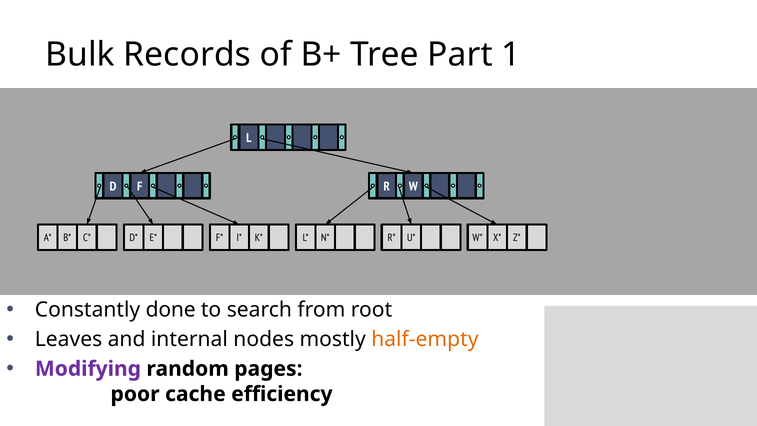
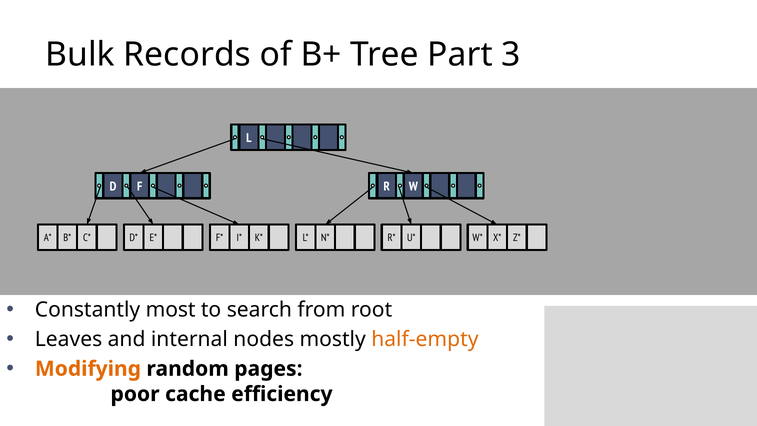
1: 1 -> 3 (511, 55)
done: done -> most (171, 310)
Modifying colour: purple -> orange (88, 369)
